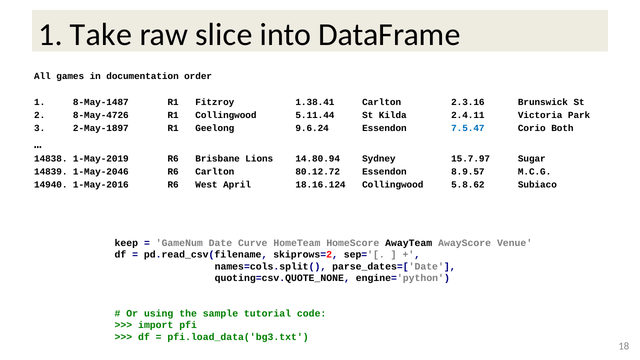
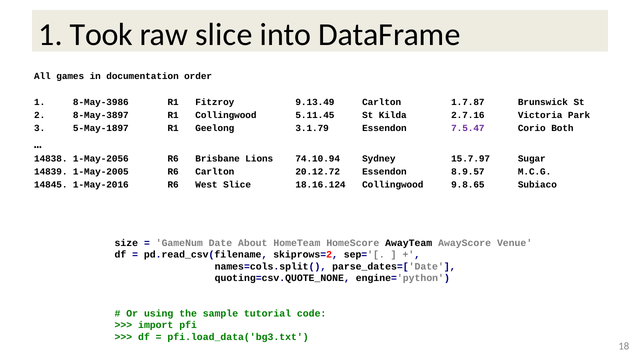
Take: Take -> Took (101, 35)
8-May-1487: 8-May-1487 -> 8-May-3986 (101, 102)
1.38.41: 1.38.41 -> 9.13.49 (315, 102)
2.3.16: 2.3.16 -> 1.7.87 (468, 102)
8-May-4726: 8-May-4726 -> 8-May-3897 (101, 115)
5.11.44: 5.11.44 -> 5.11.45 (315, 115)
2.4.11: 2.4.11 -> 2.7.16 (468, 115)
2-May-1897: 2-May-1897 -> 5-May-1897 (101, 128)
9.6.24: 9.6.24 -> 3.1.79 (312, 128)
7.5.47 colour: blue -> purple (468, 128)
1-May-2019: 1-May-2019 -> 1-May-2056 (101, 159)
14.80.94: 14.80.94 -> 74.10.94 (318, 159)
1-May-2046: 1-May-2046 -> 1-May-2005 (101, 172)
80.12.72: 80.12.72 -> 20.12.72 (318, 172)
14940: 14940 -> 14845 (51, 185)
West April: April -> Slice (237, 185)
5.8.62: 5.8.62 -> 9.8.65 (468, 185)
keep: keep -> size (126, 243)
Curve: Curve -> About (253, 243)
